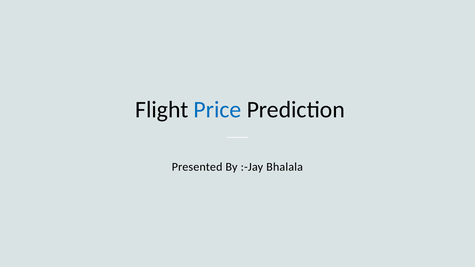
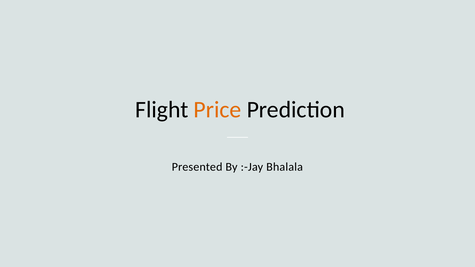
Price colour: blue -> orange (218, 110)
